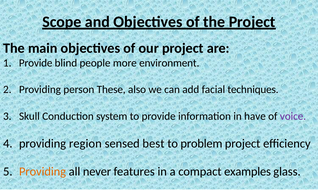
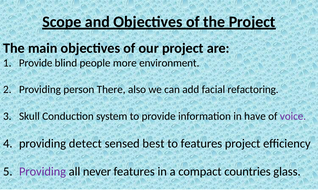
These: These -> There (111, 90)
techniques: techniques -> refactoring (253, 90)
region: region -> detect (85, 143)
to problem: problem -> features (201, 143)
Providing colour: orange -> purple (42, 171)
examples: examples -> countries (247, 171)
